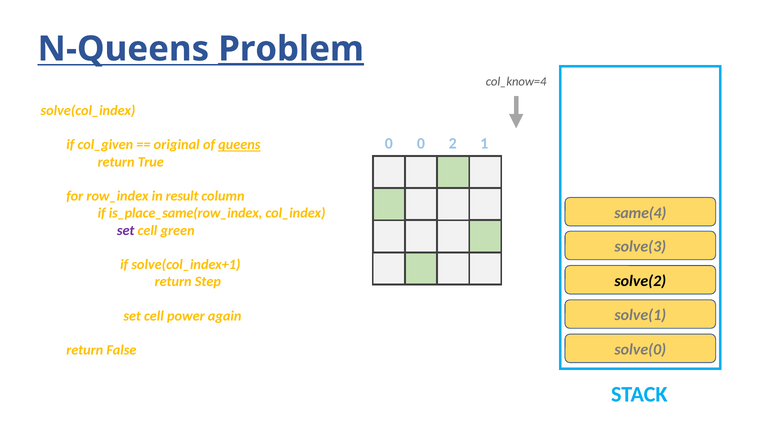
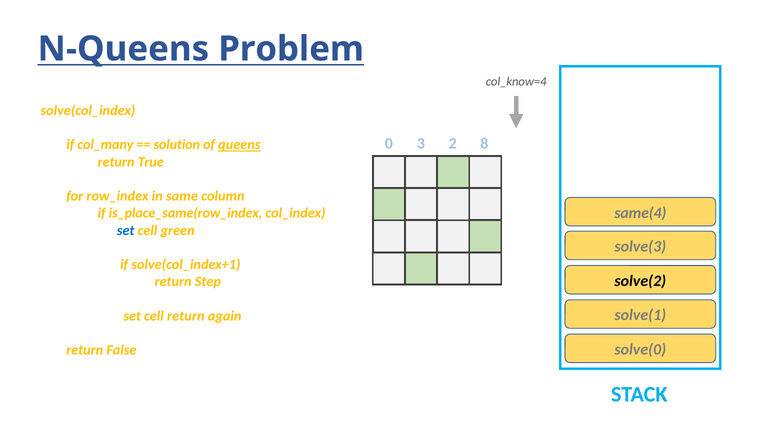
Problem underline: present -> none (291, 49)
0 0: 0 -> 3 (421, 143)
1: 1 -> 8 (484, 143)
col_given: col_given -> col_many (105, 145)
original: original -> solution (177, 145)
result: result -> same (182, 196)
set colour: purple -> blue (126, 230)
cell power: power -> return (186, 316)
